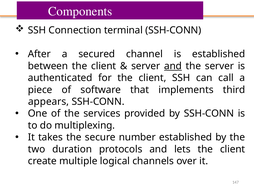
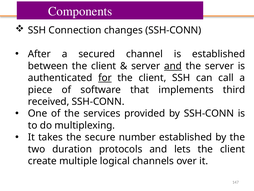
terminal: terminal -> changes (123, 30)
for underline: none -> present (105, 78)
appears: appears -> received (49, 101)
